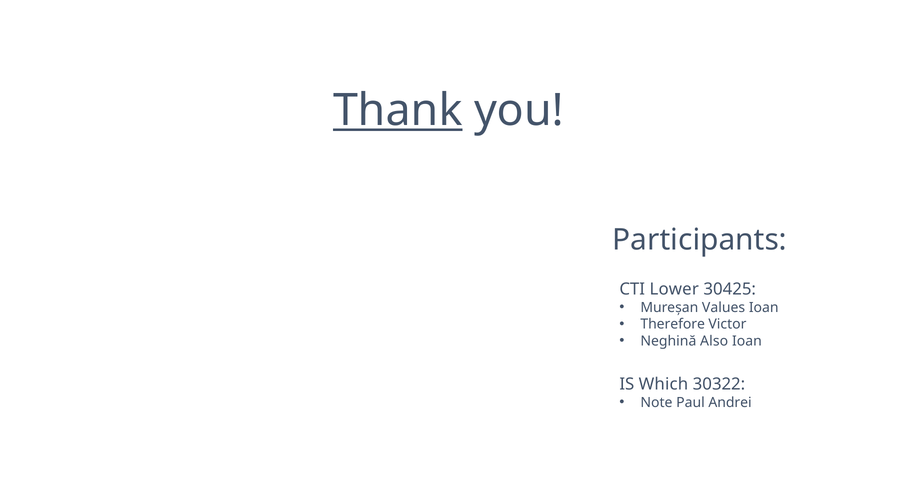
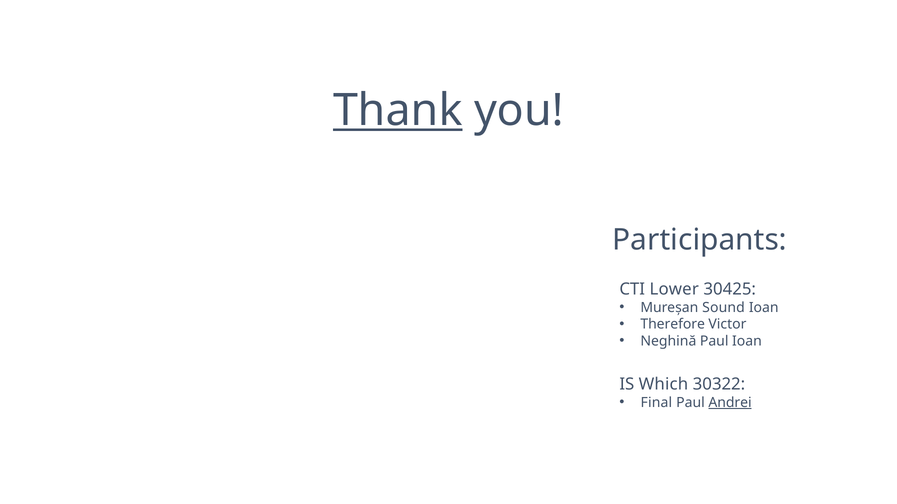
Values: Values -> Sound (724, 308)
Neghină Also: Also -> Paul (714, 341)
Note: Note -> Final (656, 403)
Andrei underline: none -> present (730, 403)
